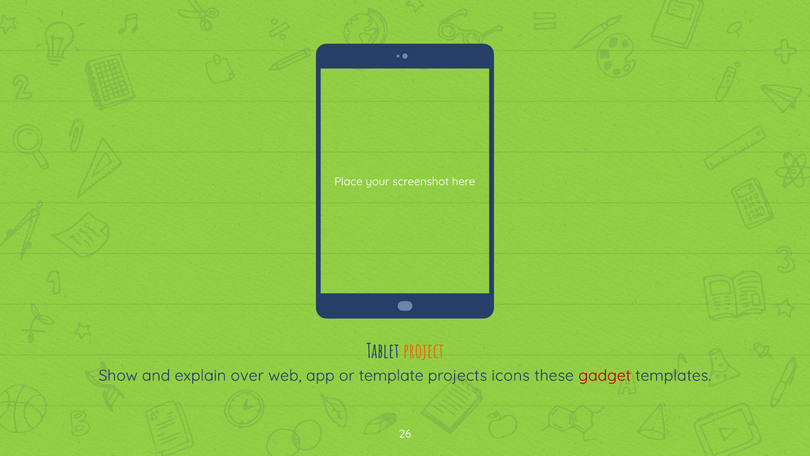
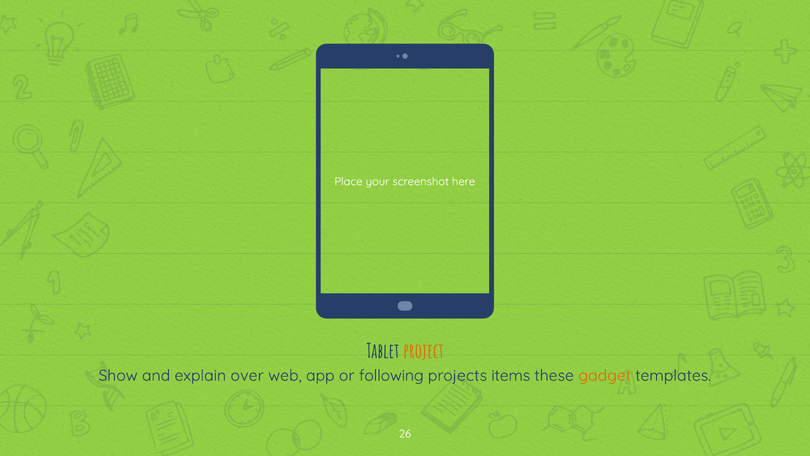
template: template -> following (391, 375)
icons: icons -> items (511, 375)
gadget colour: red -> orange (605, 375)
